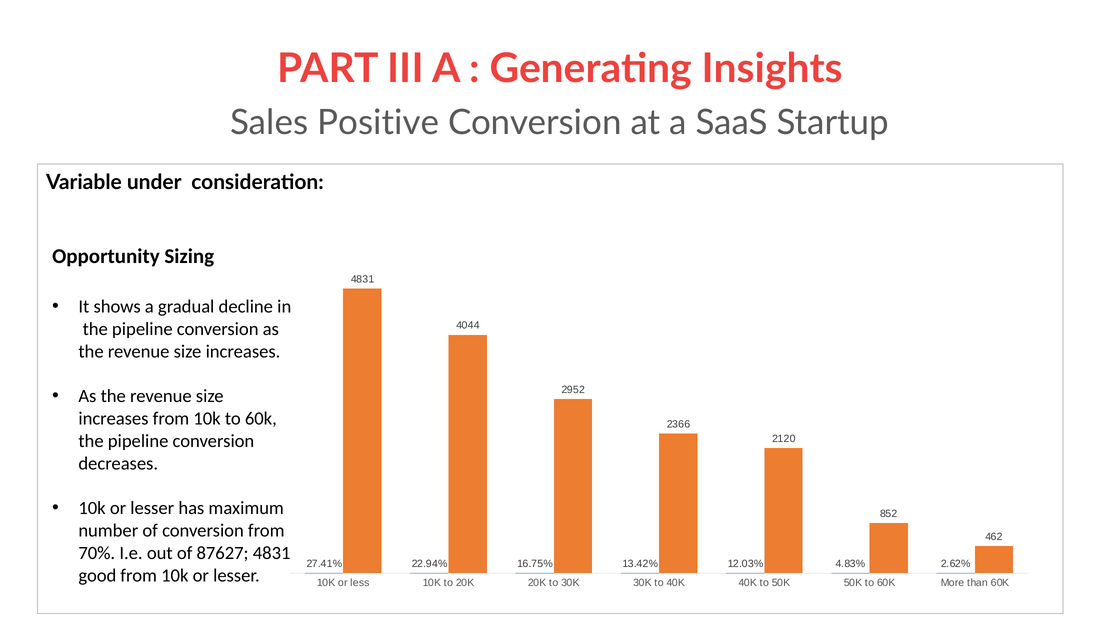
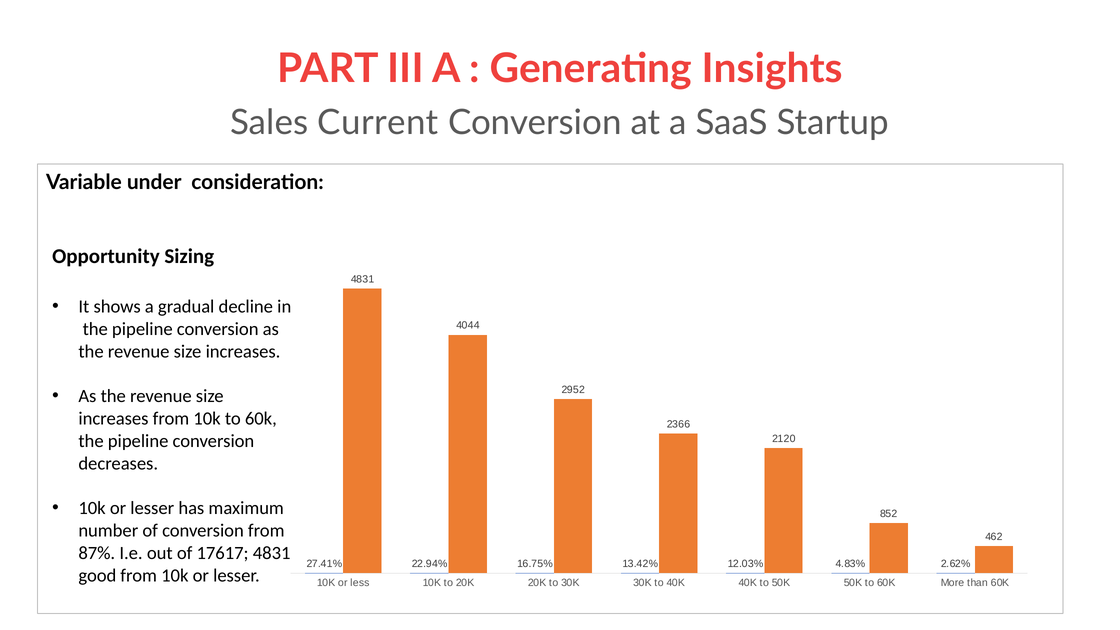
Positive: Positive -> Current (378, 123)
70%: 70% -> 87% (97, 553)
87627: 87627 -> 17617 (223, 553)
